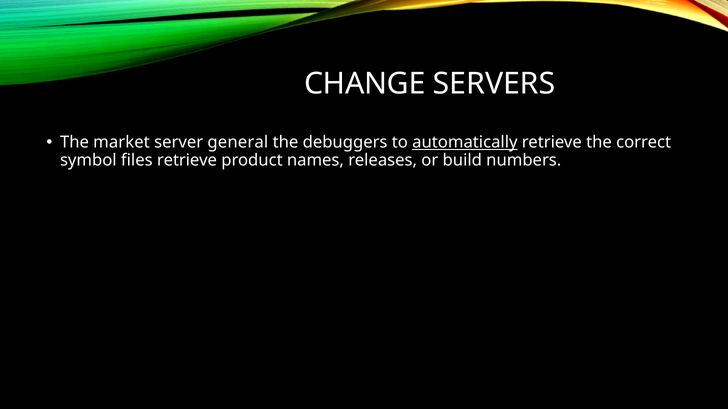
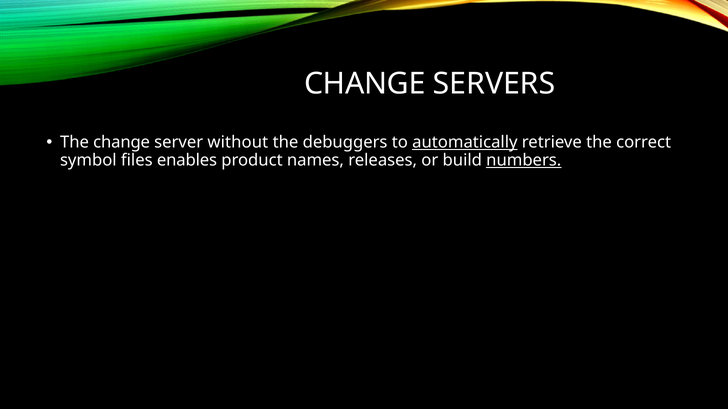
The market: market -> change (122, 143)
general: general -> without (238, 143)
files retrieve: retrieve -> enables (187, 161)
numbers underline: none -> present (524, 161)
